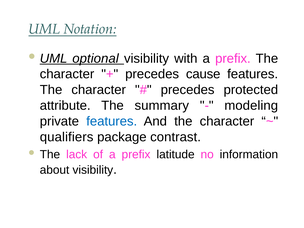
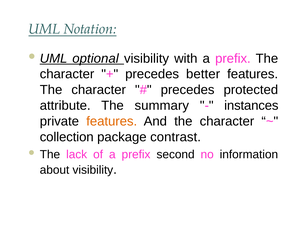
cause: cause -> better (203, 74)
modeling: modeling -> instances (251, 106)
features colour: blue -> orange (112, 121)
qualifiers: qualifiers -> collection (67, 137)
latitude: latitude -> second (176, 154)
